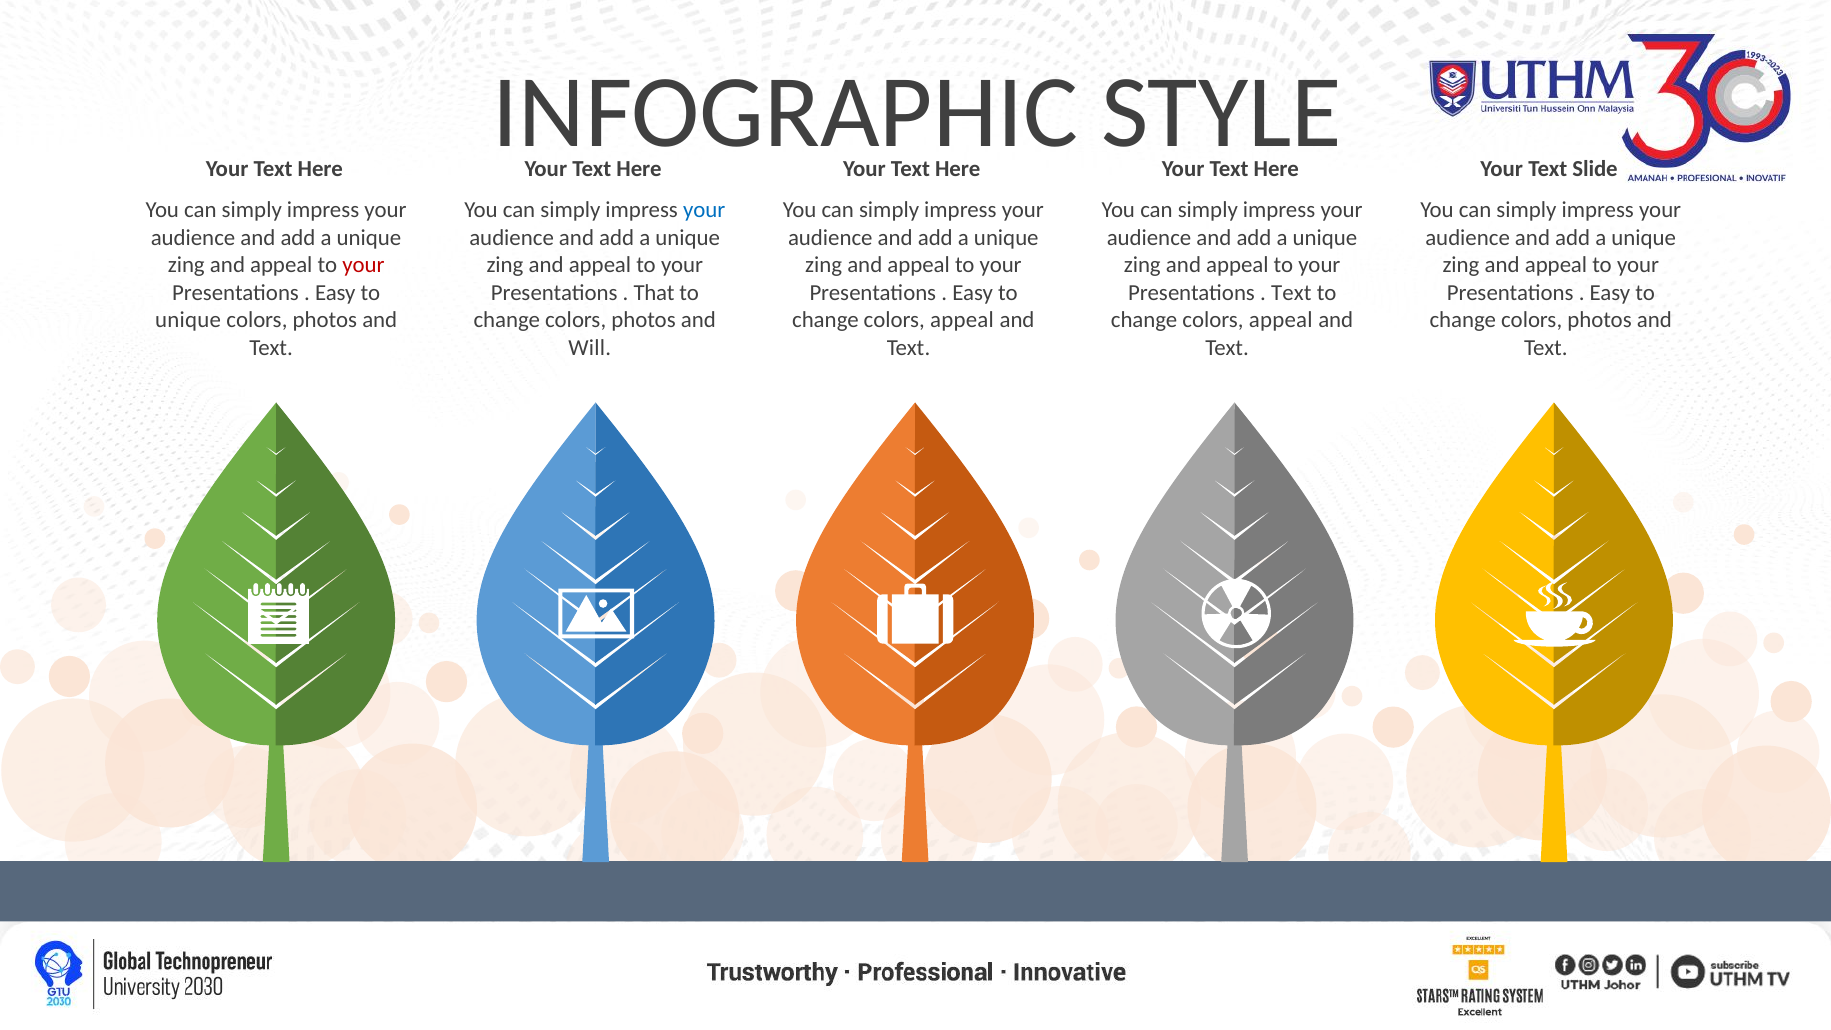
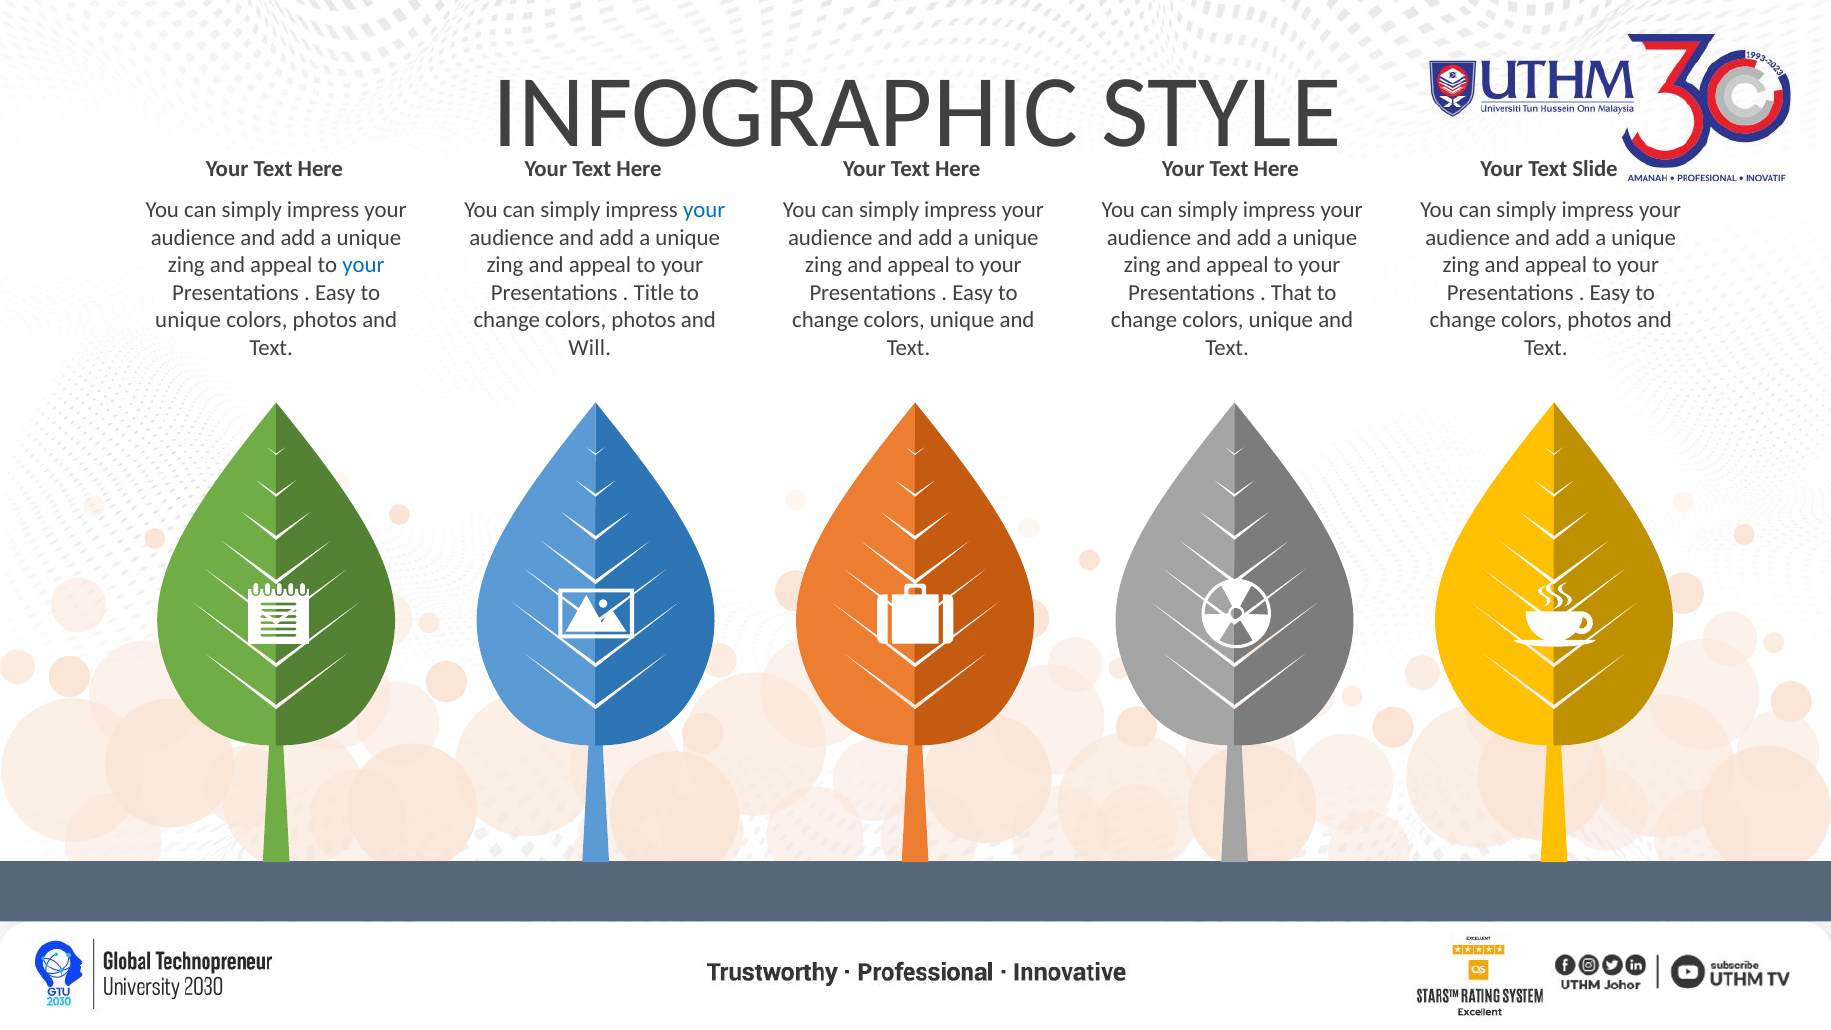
your colour: red -> blue (363, 265)
That: That -> Title (654, 293)
Text: Text -> That (1291, 293)
appeal: appeal -> unique (962, 320)
appeal: appeal -> unique (1281, 320)
